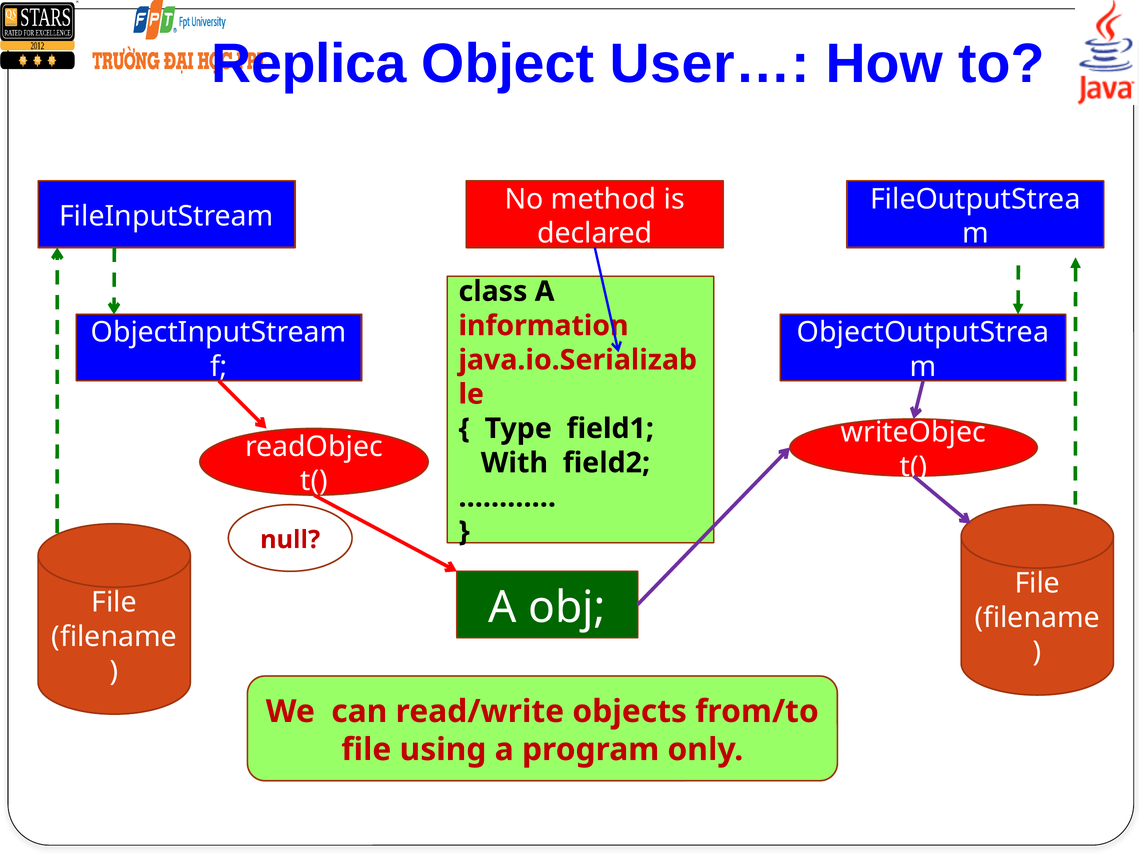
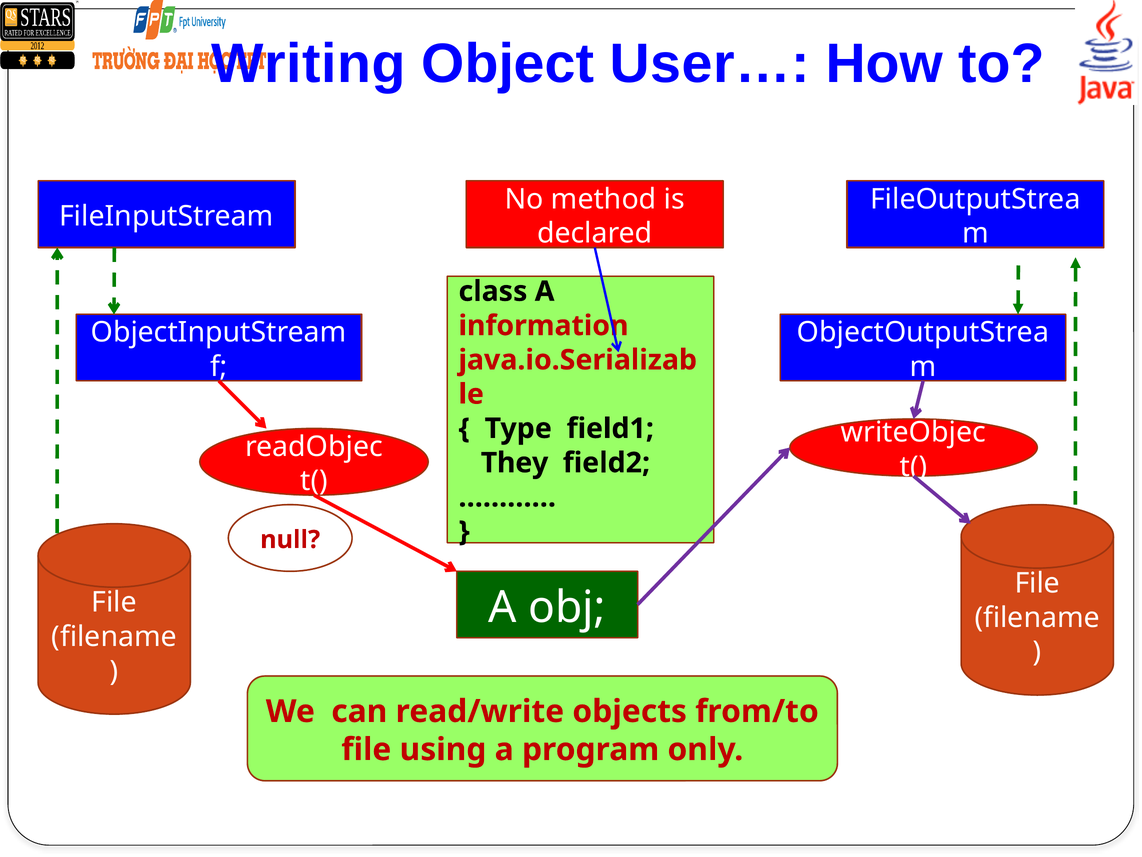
Replica: Replica -> Writing (308, 64)
With: With -> They (515, 463)
